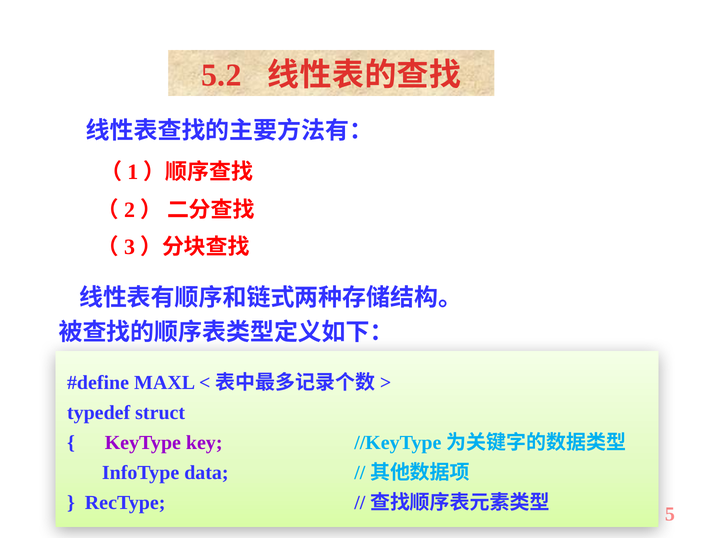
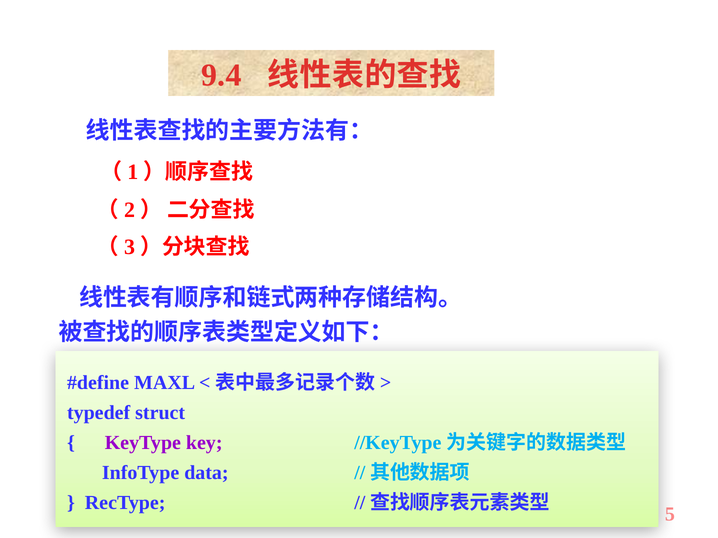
5.2: 5.2 -> 9.4 (221, 75)
